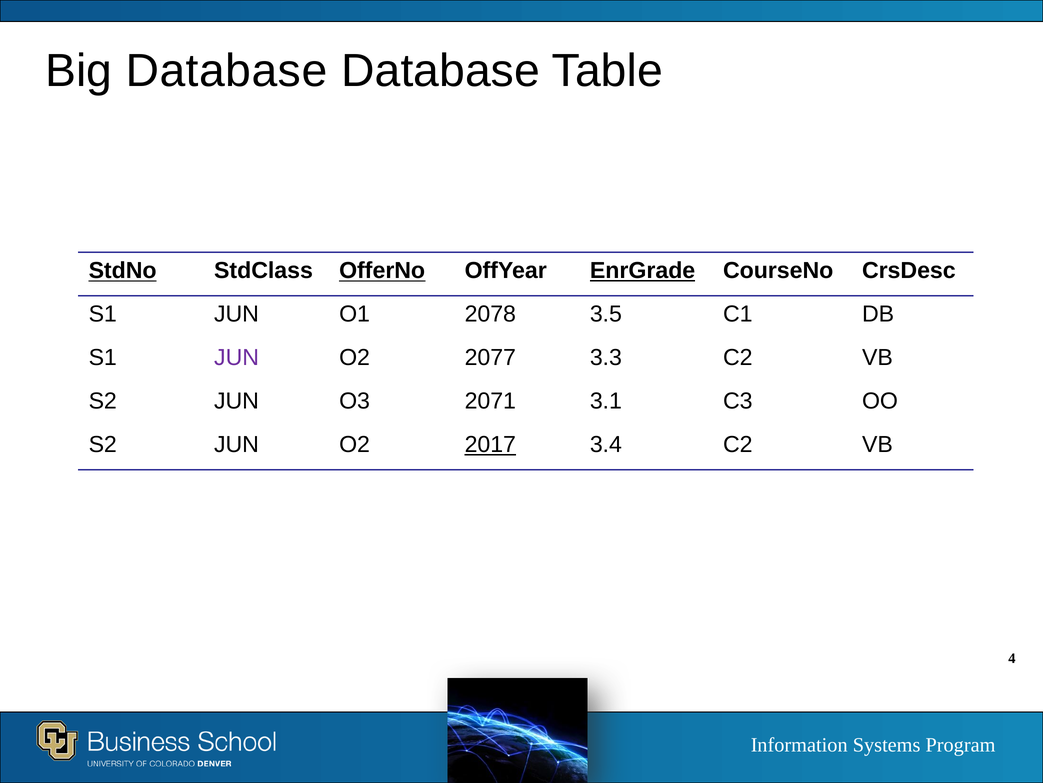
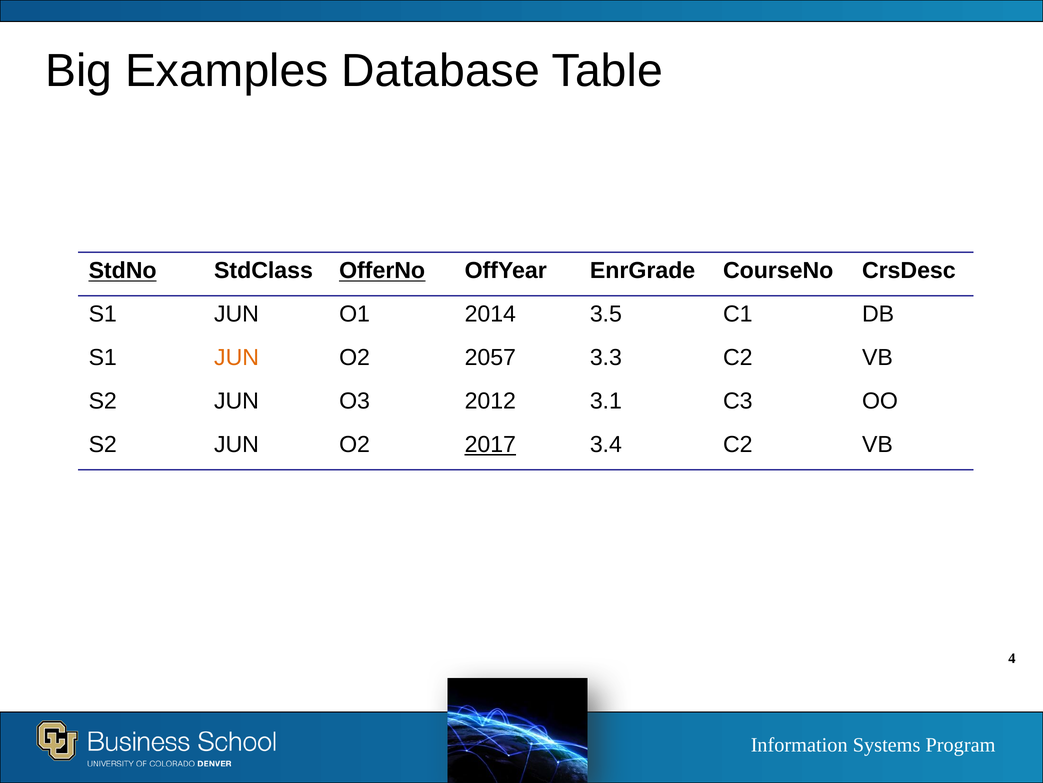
Big Database: Database -> Examples (227, 71)
EnrGrade underline: present -> none (643, 270)
2078: 2078 -> 2014 (490, 314)
JUN colour: purple -> orange (237, 357)
2077: 2077 -> 2057 (490, 357)
2071: 2071 -> 2012 (490, 401)
